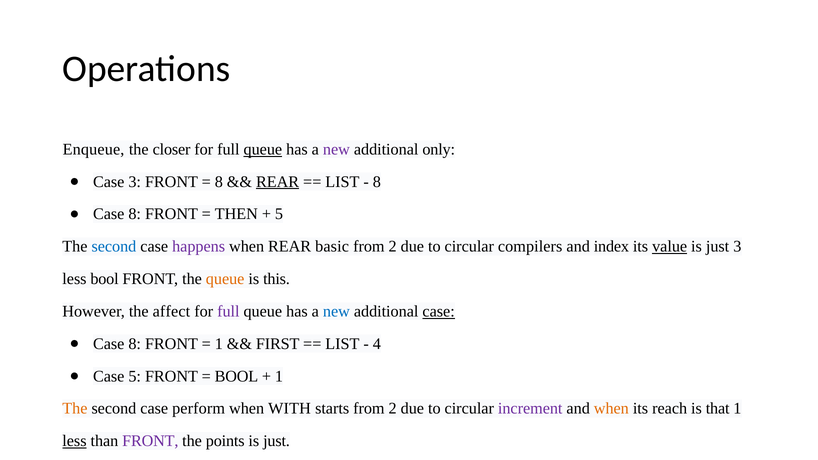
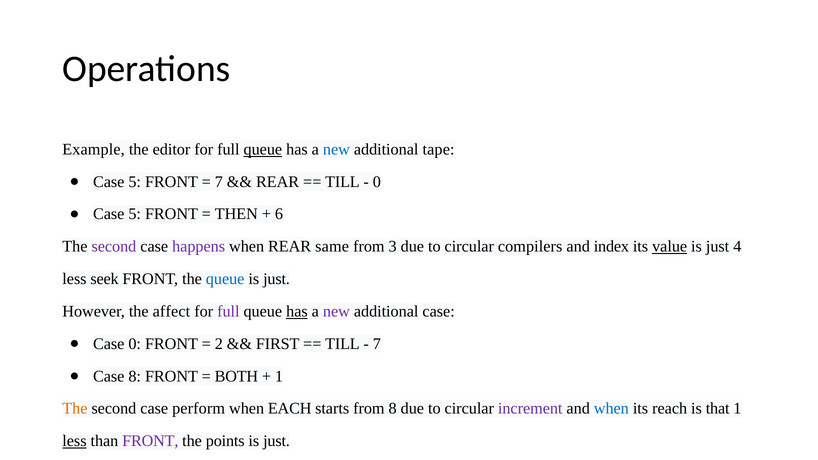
Enqueue: Enqueue -> Example (94, 149)
closer: closer -> editor (172, 149)
new colour: purple -> blue (336, 149)
only: only -> tape (439, 149)
3: 3 -> 5 (135, 182)
8: 8 -> 7 (219, 182)
REAR underline: present -> none (278, 182)
LIST: LIST -> TILL (342, 182)
8: 8 -> 0 (377, 182)
8: 8 -> 5 (135, 214)
5: 5 -> 6 (279, 214)
second colour: blue -> purple (114, 247)
basic: basic -> same (332, 247)
2: 2 -> 3 (393, 247)
just 3: 3 -> 4 (737, 247)
less bool: bool -> seek (105, 279)
queue colour: orange -> blue (225, 279)
this: this -> just (277, 279)
has underline: none -> present (297, 311)
new colour: blue -> purple (336, 311)
case underline: present -> none (439, 311)
8: 8 -> 0 (135, 344)
1: 1 -> 2 (219, 344)
LIST: LIST -> TILL (342, 344)
4: 4 -> 7 (377, 344)
Case 5: 5 -> 8 (135, 376)
BOOL: BOOL -> BOTH (236, 376)
WITH: WITH -> EACH (290, 409)
starts from 2: 2 -> 8 (393, 409)
when colour: orange -> blue (611, 409)
